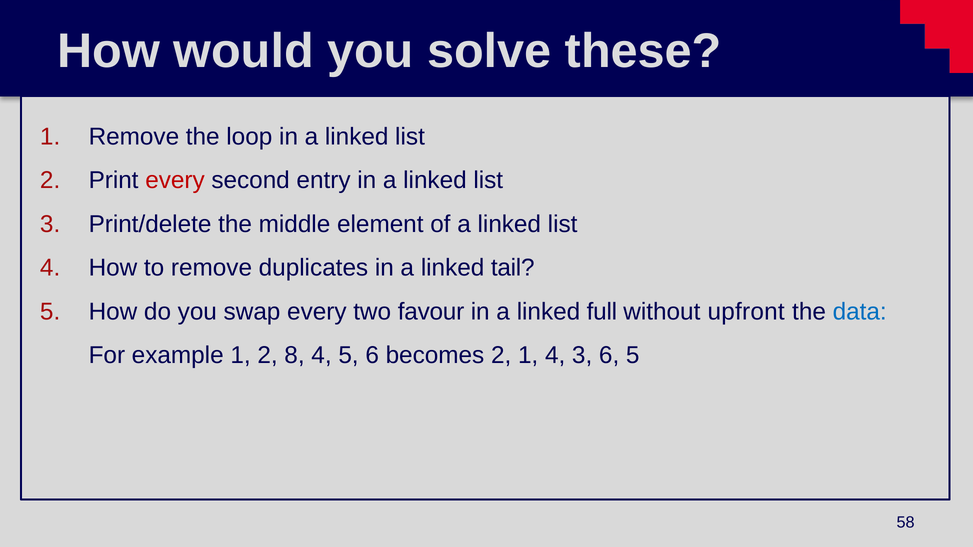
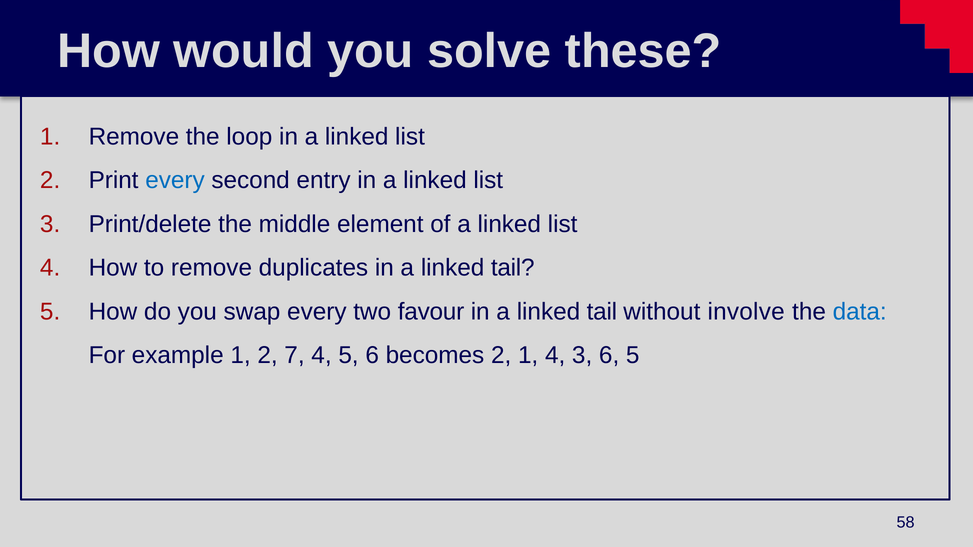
every colour: red -> blue (175, 180)
full: full -> tail (602, 312)
upfront: upfront -> involve (746, 312)
8: 8 -> 7 (294, 356)
